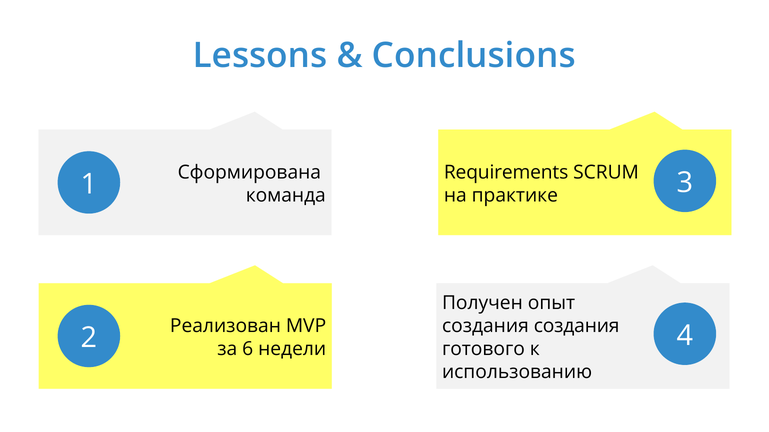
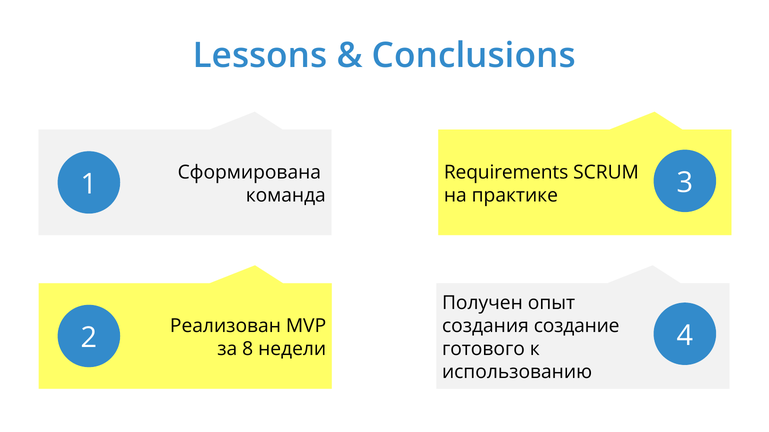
создания создания: создания -> создание (577, 326)
6: 6 -> 8 (248, 349)
